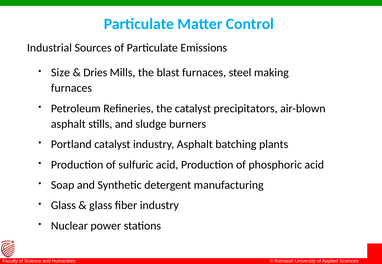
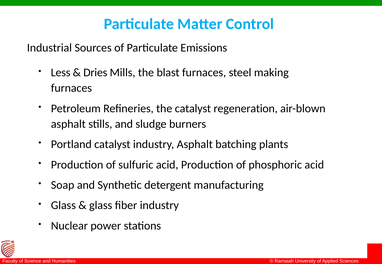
Size: Size -> Less (61, 73)
precipitators: precipitators -> regeneration (246, 109)
